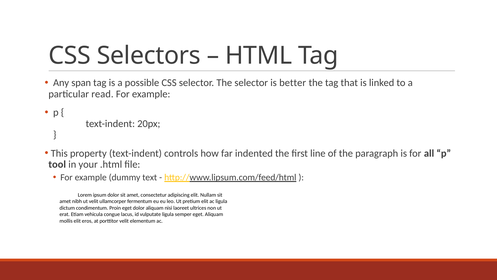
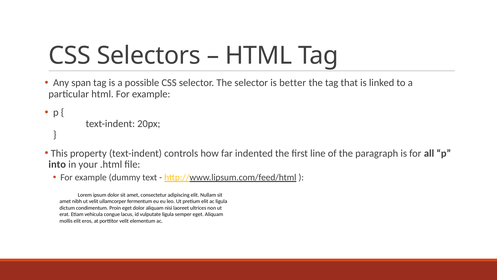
particular read: read -> html (102, 94)
tool: tool -> into (57, 164)
